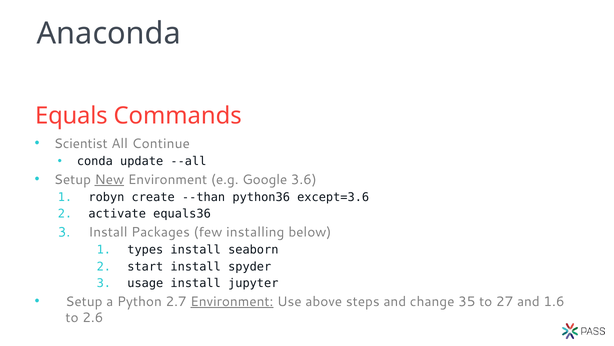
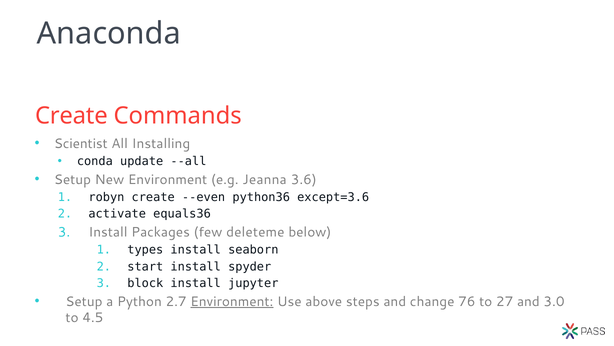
Equals: Equals -> Create (71, 115)
Continue: Continue -> Installing (161, 143)
New underline: present -> none (109, 179)
Google: Google -> Jeanna (265, 179)
--than: --than -> --even (204, 197)
installing: installing -> deleteme (255, 232)
usage: usage -> block (145, 283)
35: 35 -> 76 (467, 301)
1.6: 1.6 -> 3.0 (554, 301)
2.6: 2.6 -> 4.5 (93, 317)
